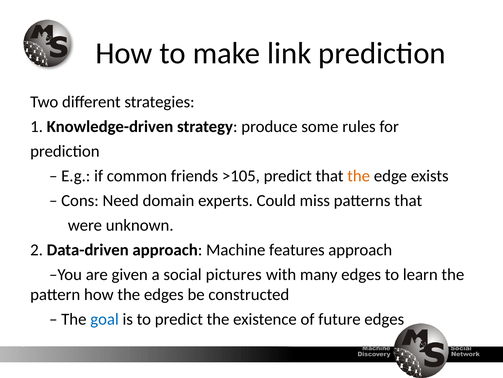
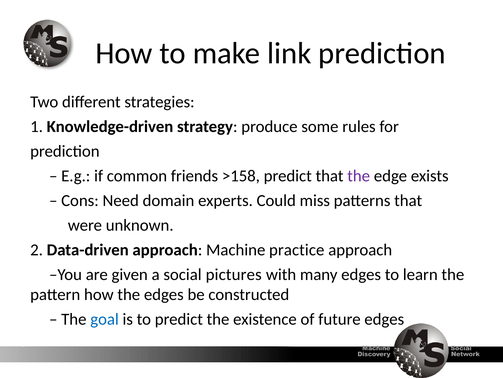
>105: >105 -> >158 (241, 176)
the colour: orange -> purple (359, 176)
features: features -> practice (297, 249)
